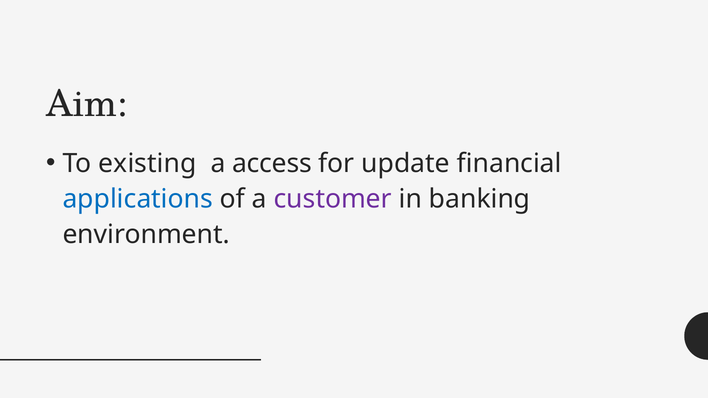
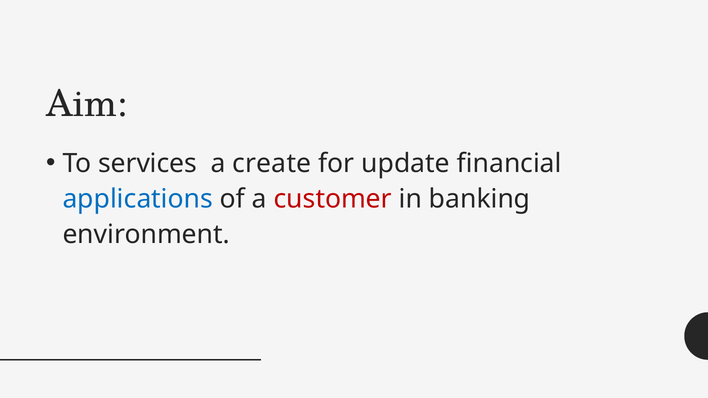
existing: existing -> services (148, 164)
access: access -> create (272, 164)
customer colour: purple -> red (333, 199)
